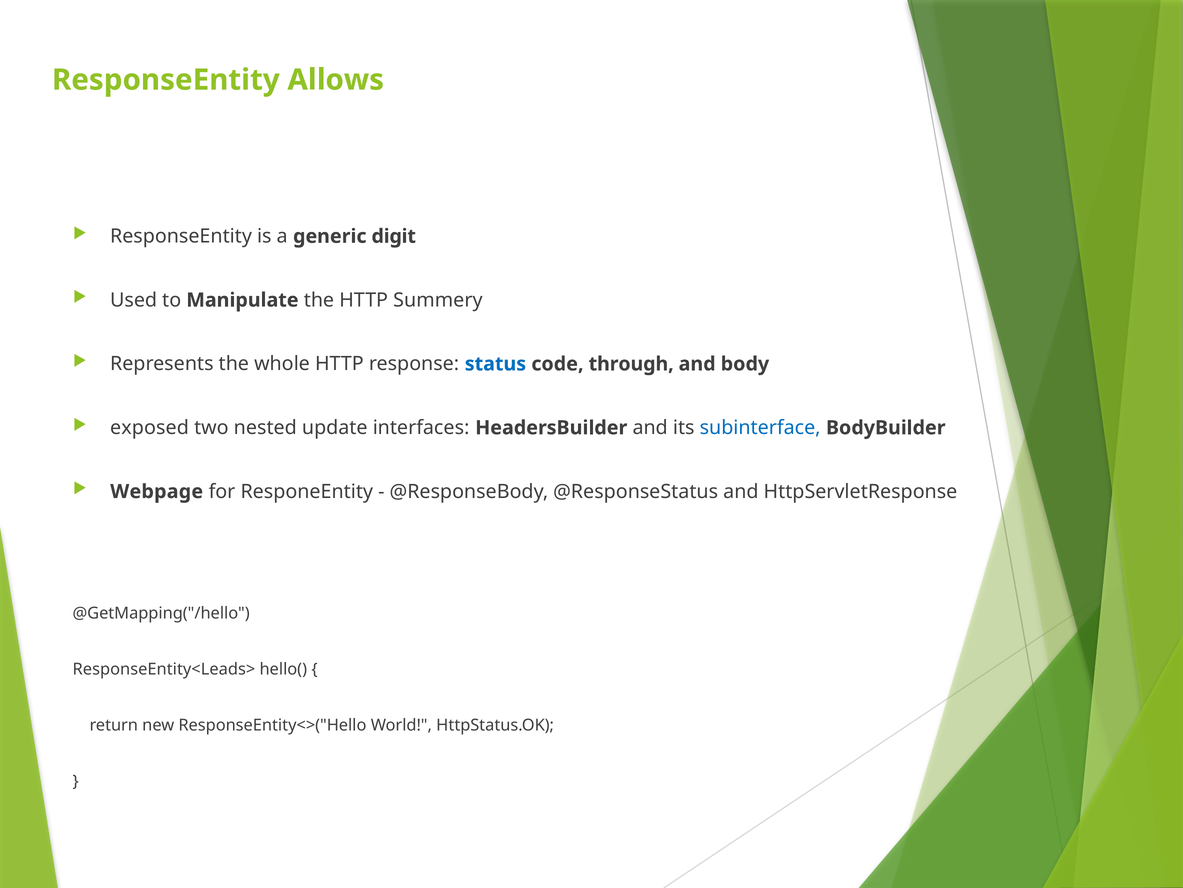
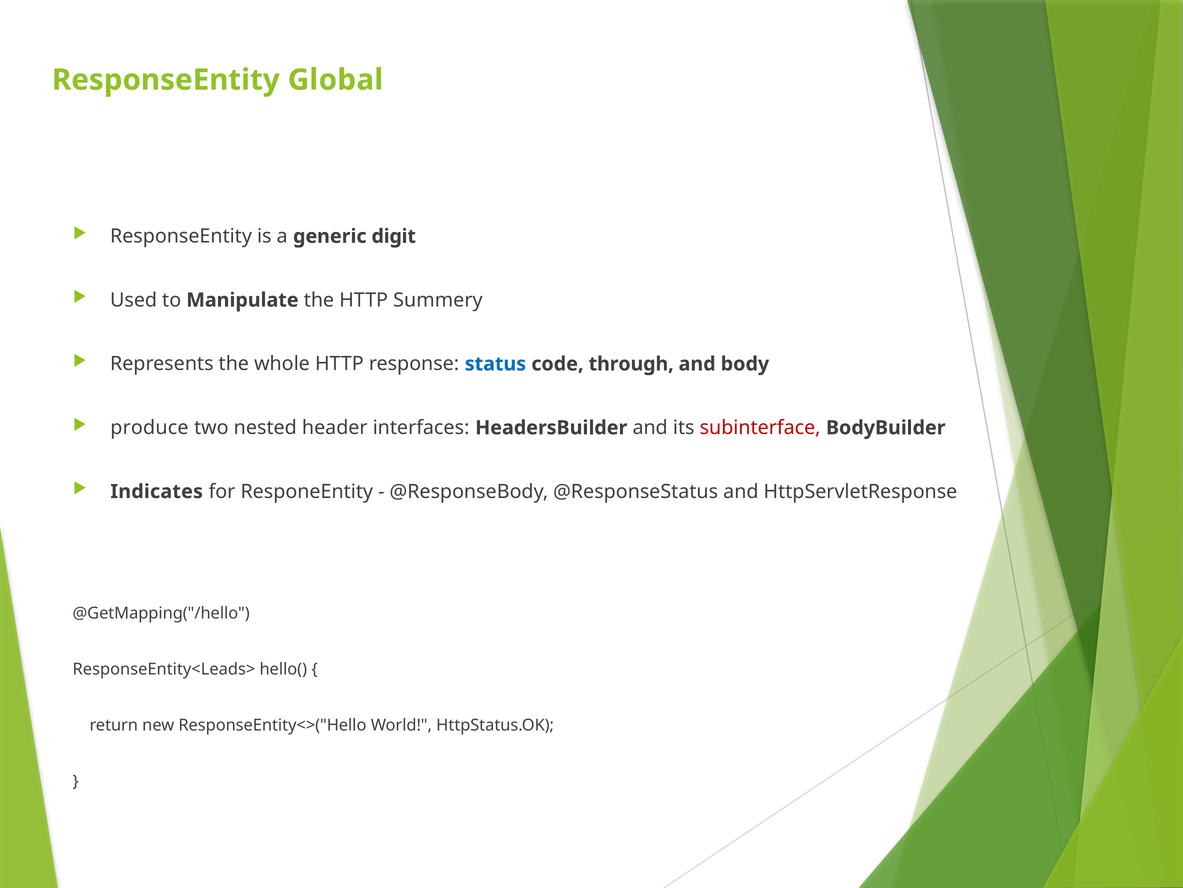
Allows: Allows -> Global (336, 80)
exposed: exposed -> produce (149, 427)
update: update -> header (335, 427)
subinterface colour: blue -> red (760, 427)
Webpage: Webpage -> Indicates (157, 491)
